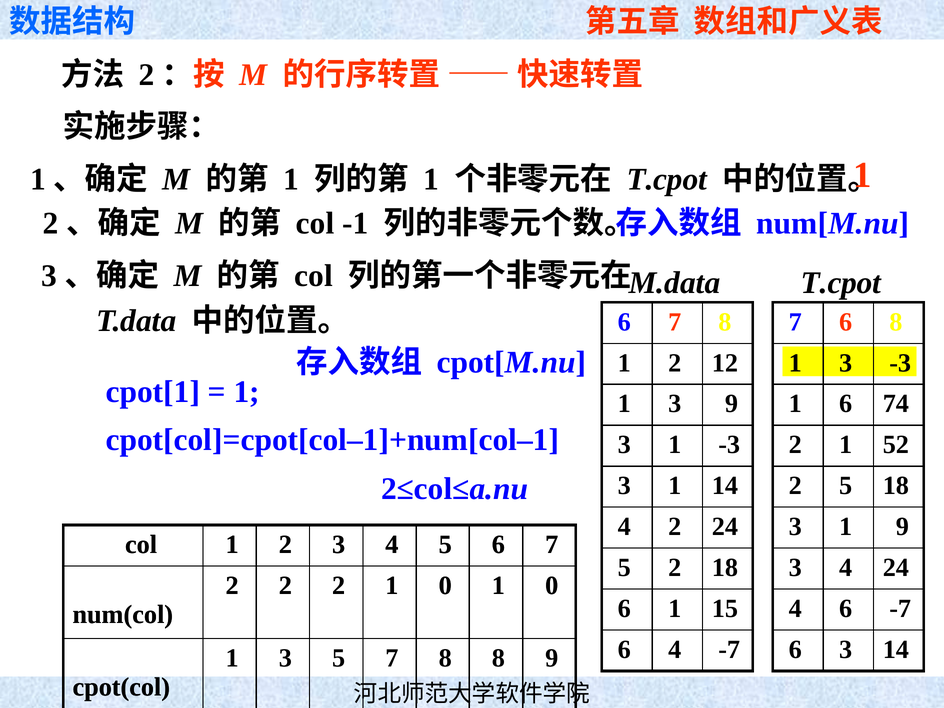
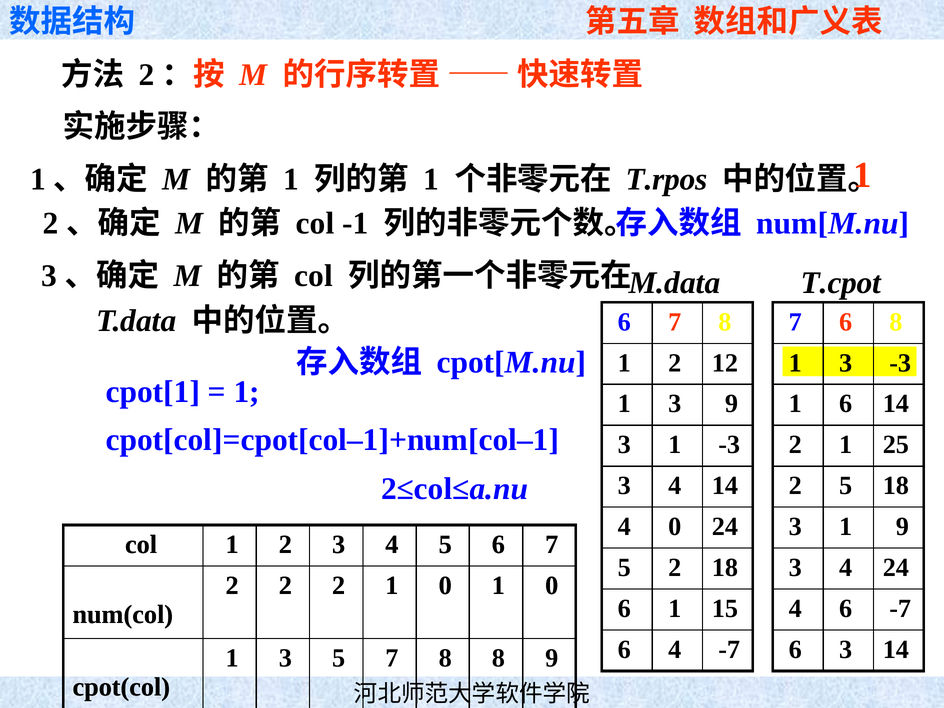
T.cpot: T.cpot -> T.rpos (667, 180)
6 74: 74 -> 14 (896, 404)
52: 52 -> 25 (896, 445)
1: 1 -> 4 (675, 486)
4 2: 2 -> 0 (675, 527)
